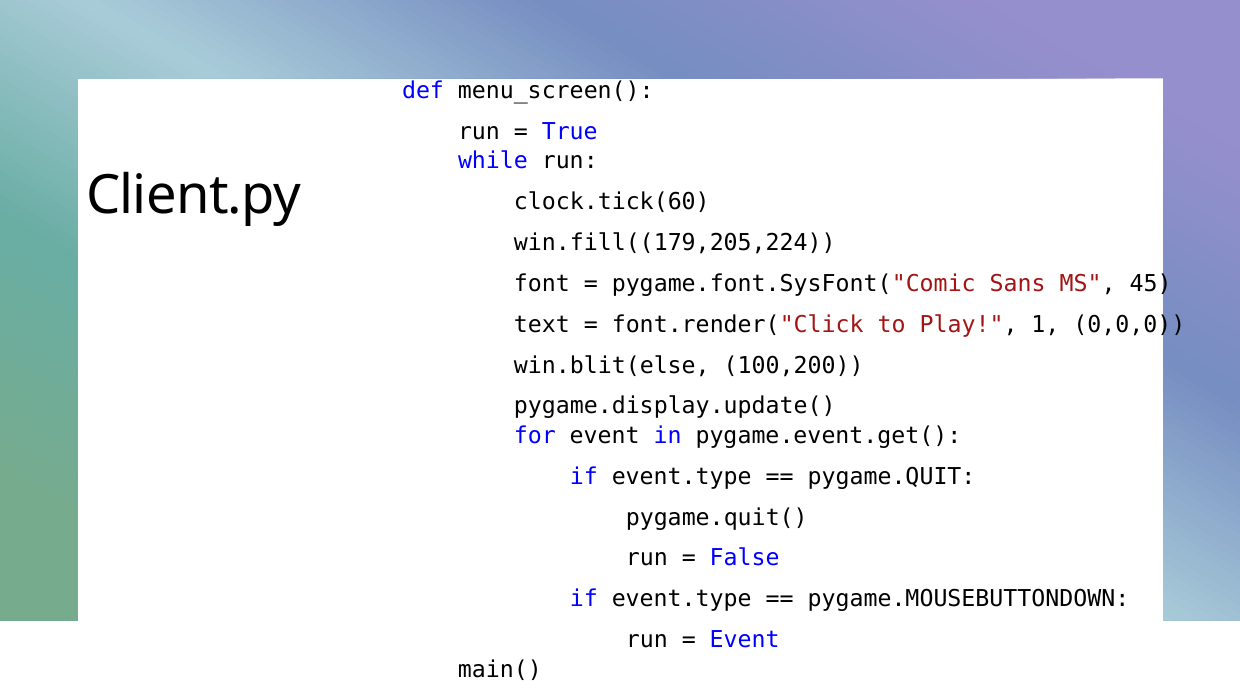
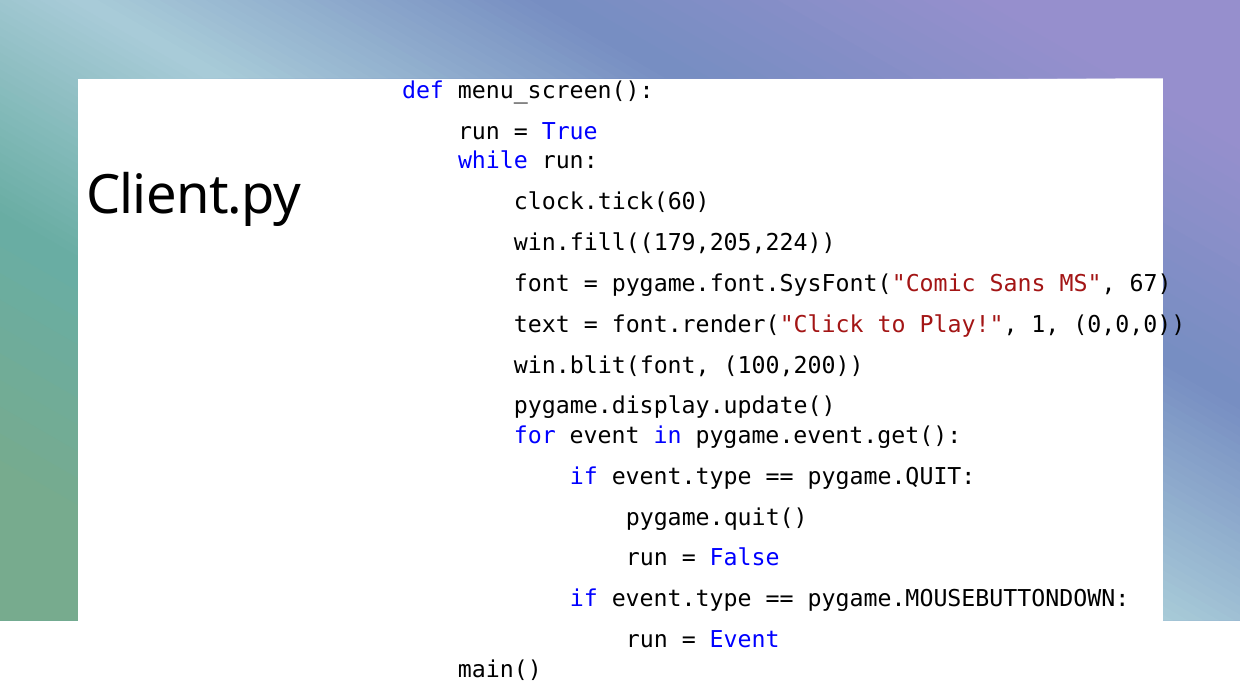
45: 45 -> 67 (1151, 284)
win.blit(else: win.blit(else -> win.blit(font (612, 366)
